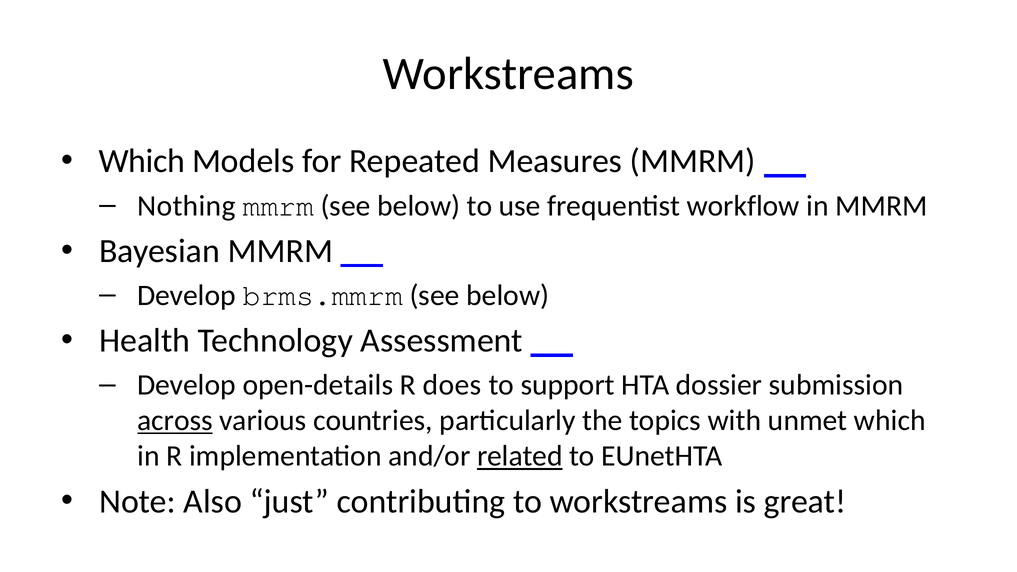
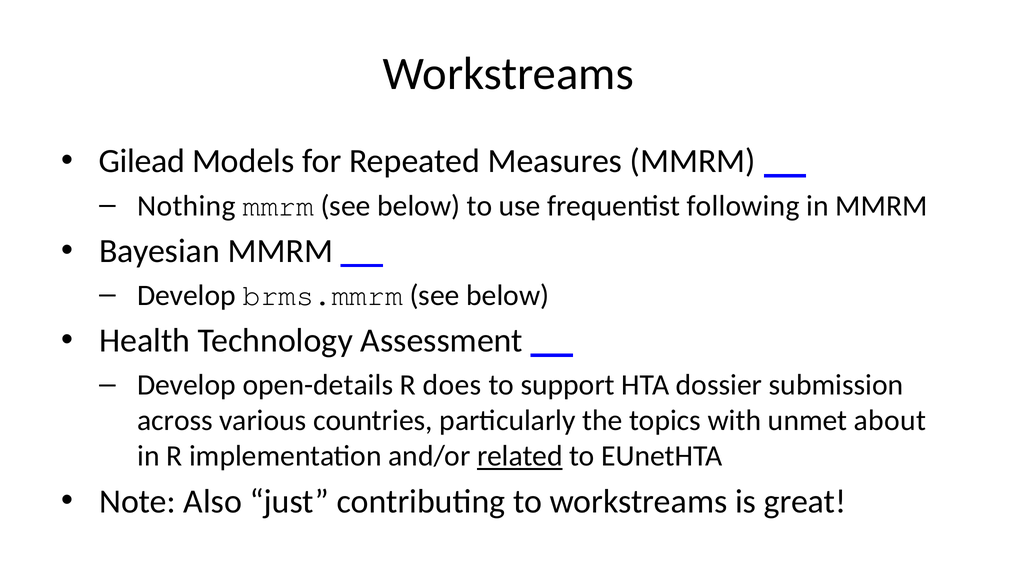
Which: Which -> Gilead (142, 161)
workflow: workflow -> following (743, 206)
across underline: present -> none (175, 421)
unmet which: which -> about (890, 421)
